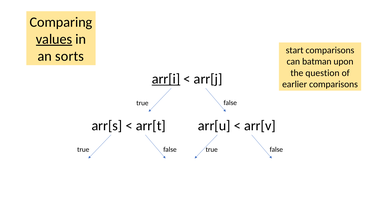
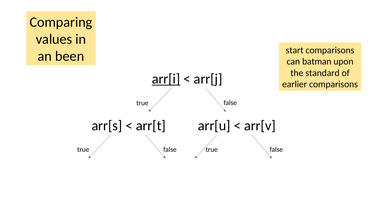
values underline: present -> none (54, 39)
sorts: sorts -> been (70, 56)
question: question -> standard (322, 73)
